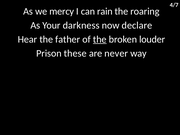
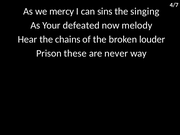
rain: rain -> sins (105, 11)
roaring: roaring -> singing (145, 11)
darkness: darkness -> defeated (81, 25)
declare: declare -> melody (137, 25)
father: father -> chains (68, 39)
the underline: present -> none (100, 39)
